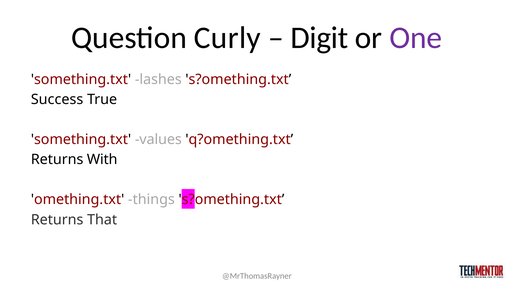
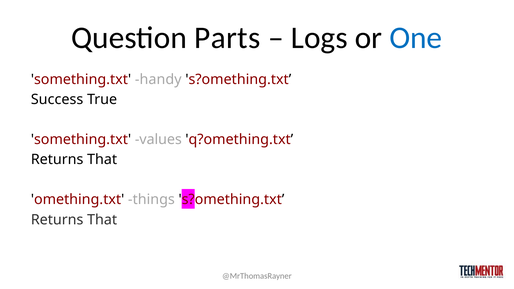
Curly: Curly -> Parts (227, 38)
Digit: Digit -> Logs (319, 38)
One colour: purple -> blue (416, 38)
lashes: lashes -> handy (158, 80)
With: With -> That (102, 160)
